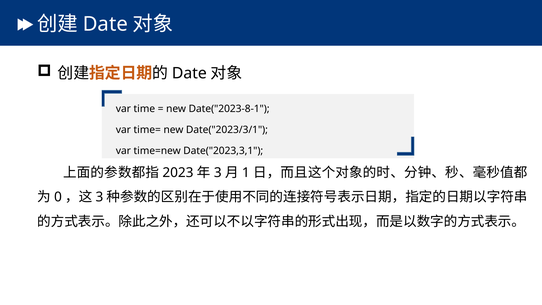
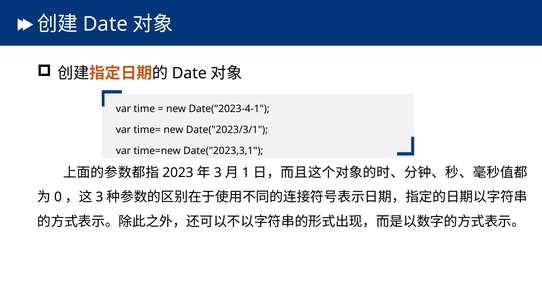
Date("2023-8-1: Date("2023-8-1 -> Date("2023-4-1 (229, 109)
